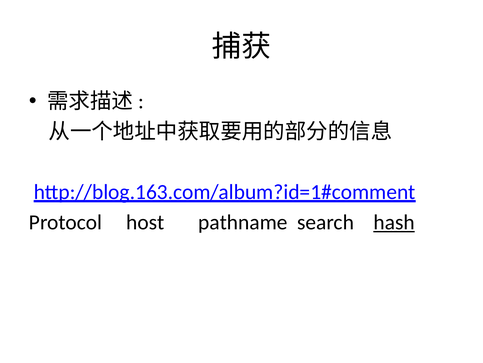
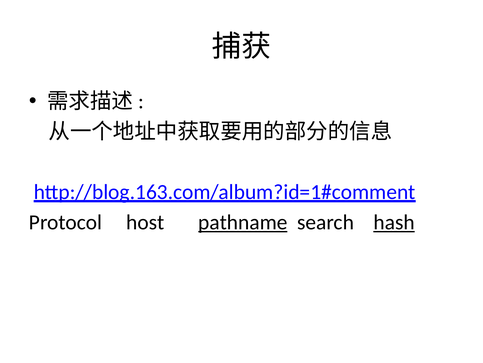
pathname underline: none -> present (243, 222)
